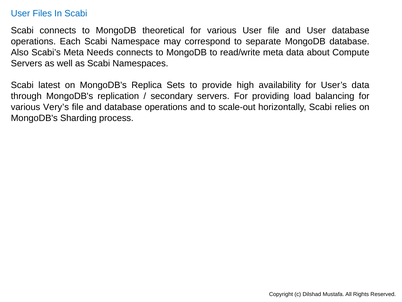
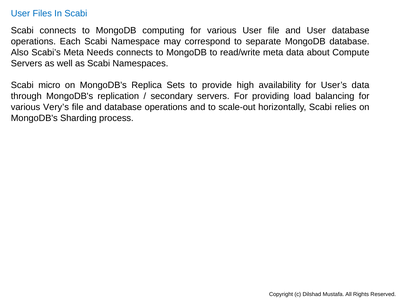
theoretical: theoretical -> computing (163, 30)
latest: latest -> micro (49, 85)
